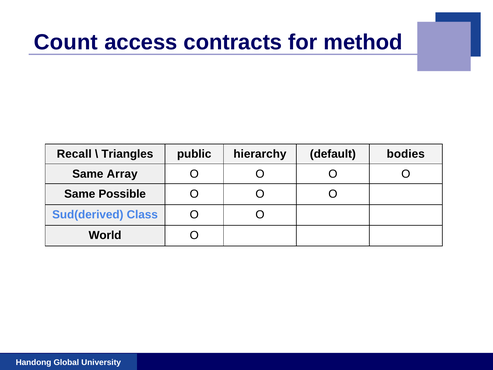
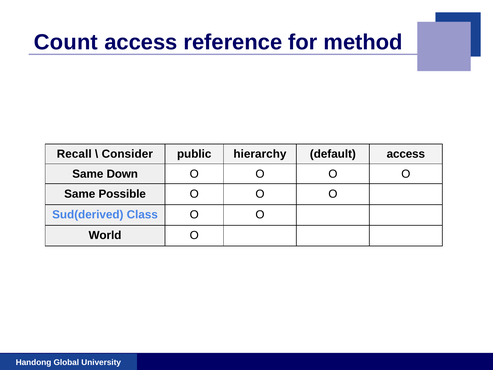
contracts: contracts -> reference (233, 42)
Triangles: Triangles -> Consider (127, 154)
default bodies: bodies -> access (406, 154)
Array: Array -> Down (122, 174)
